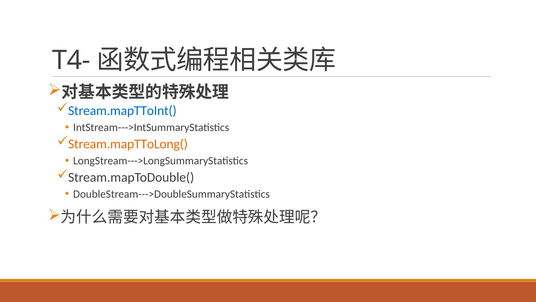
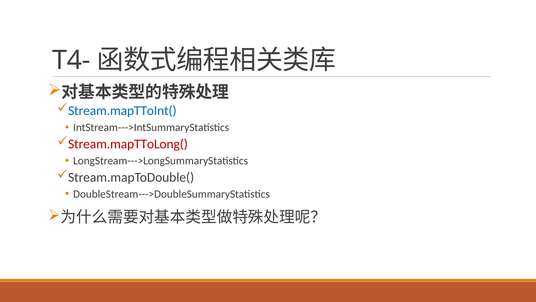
Stream.mapTToLong( colour: orange -> red (128, 144)
